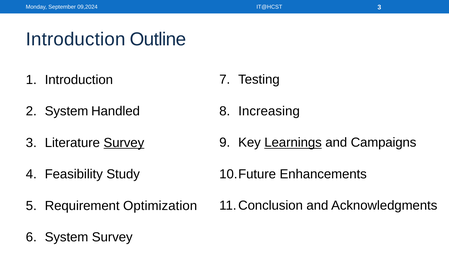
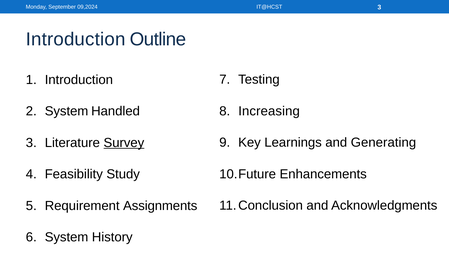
Learnings underline: present -> none (293, 142)
Campaigns: Campaigns -> Generating (383, 142)
Optimization: Optimization -> Assignments (160, 205)
System Survey: Survey -> History (112, 237)
